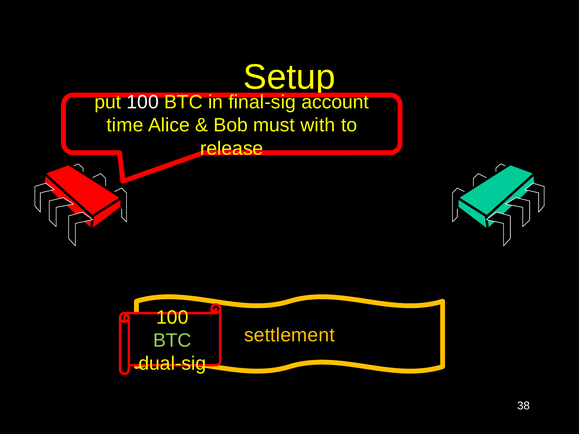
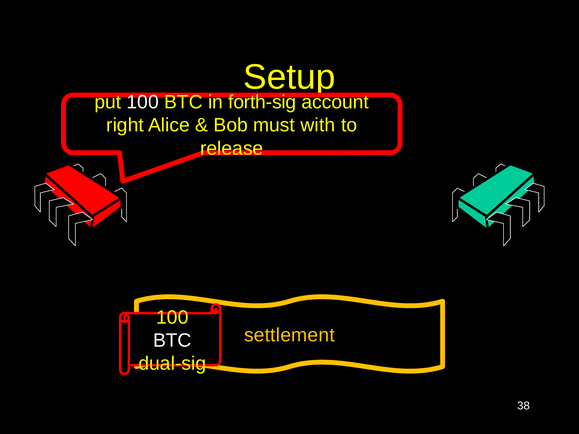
final-sig: final-sig -> forth-sig (262, 102)
time: time -> right (125, 125)
BTC colour: light green -> white (172, 341)
